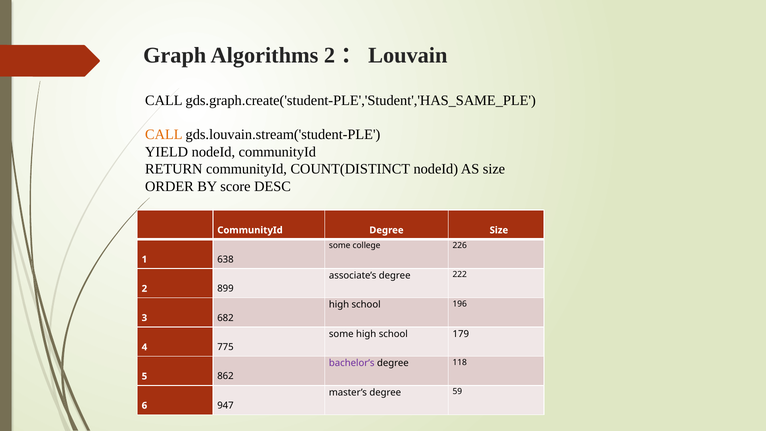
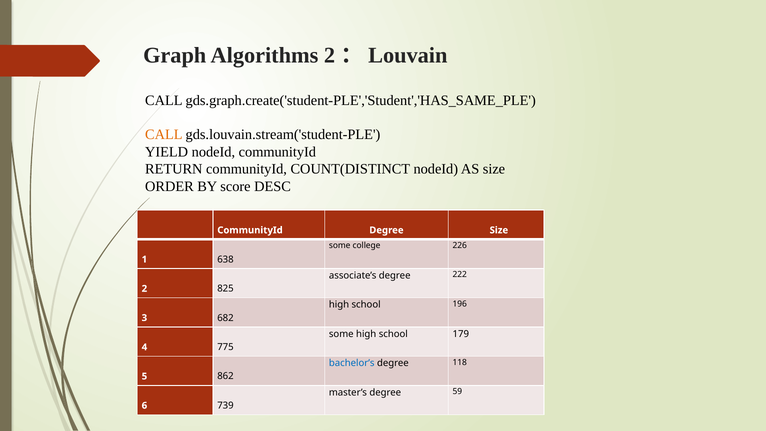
899: 899 -> 825 (225, 289)
bachelor’s colour: purple -> blue (352, 363)
947: 947 -> 739 (225, 405)
